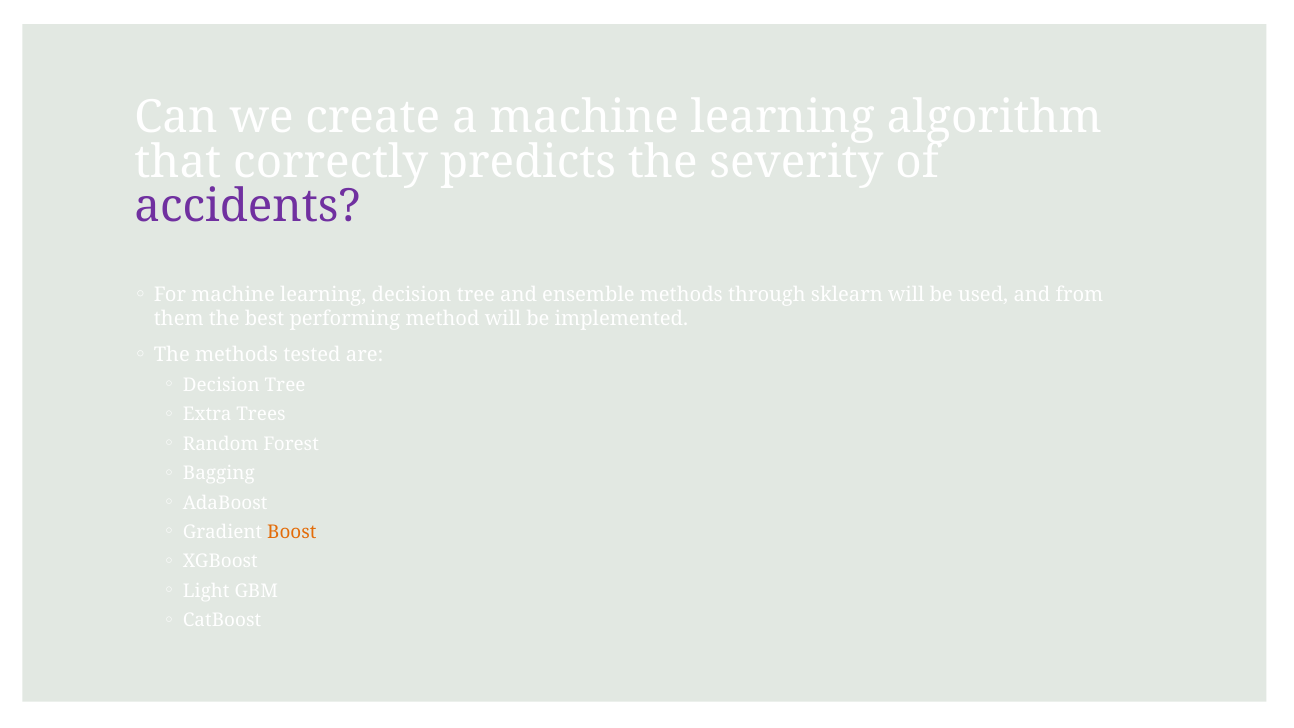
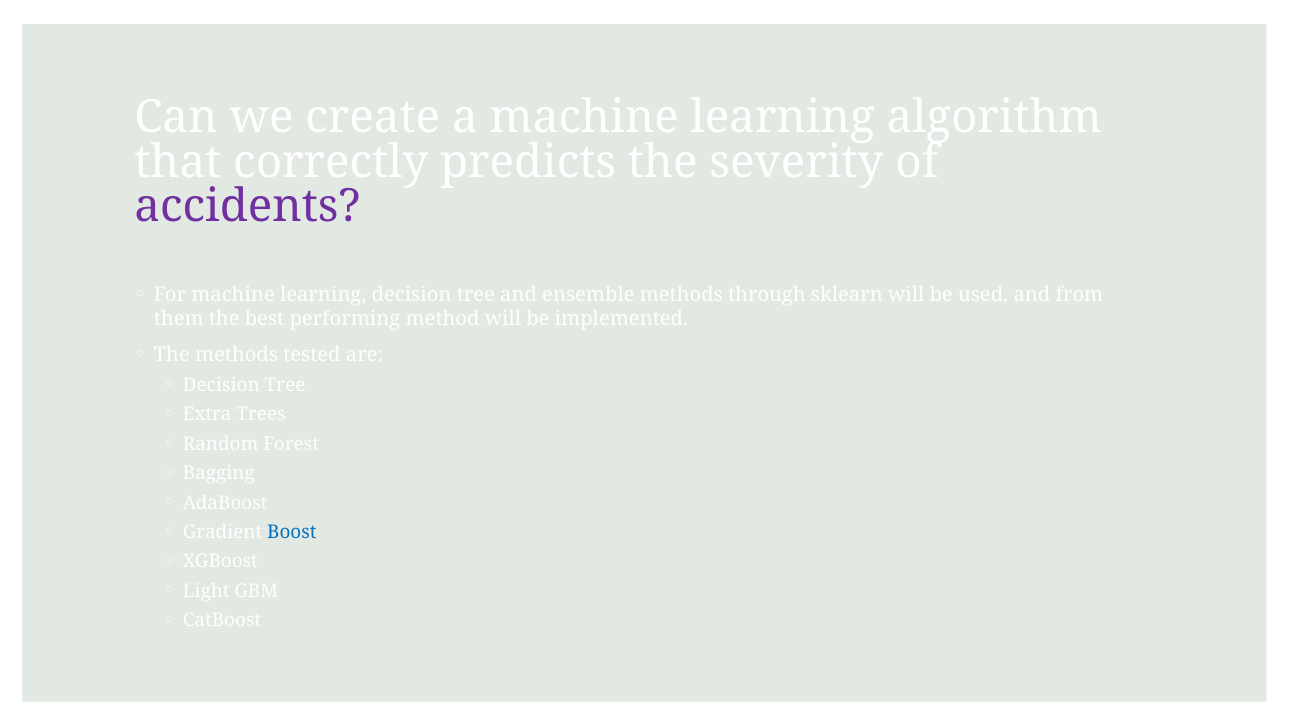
Boost colour: orange -> blue (292, 532)
